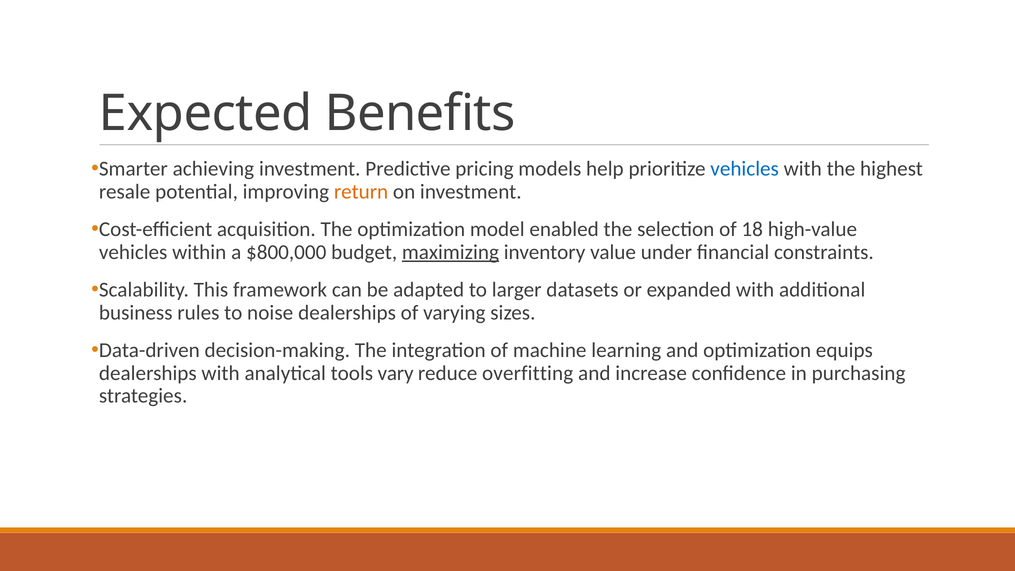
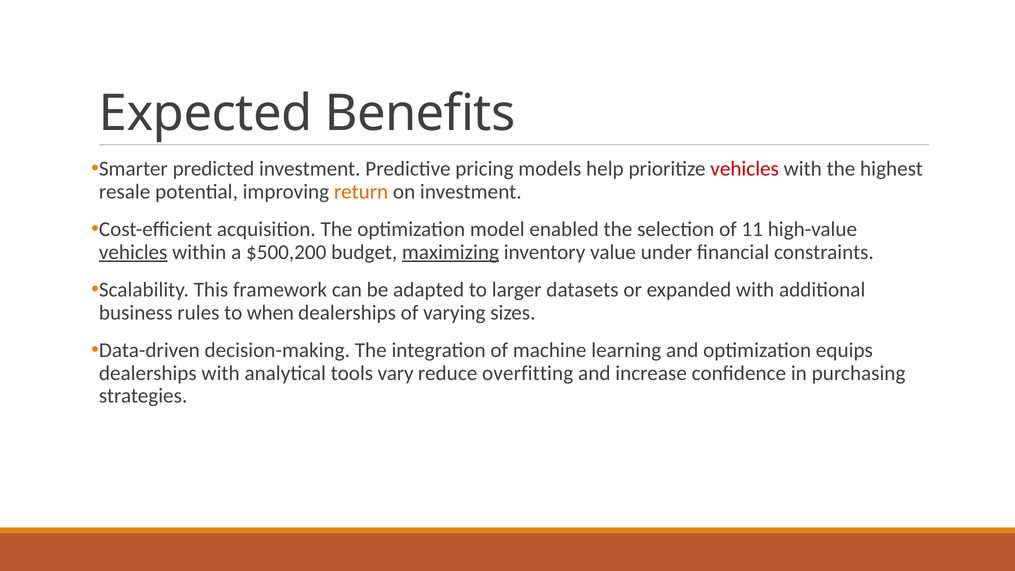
achieving: achieving -> predicted (213, 169)
vehicles colour: blue -> red (745, 169)
18: 18 -> 11 (752, 229)
vehicles underline: none -> present (133, 252)
$800,000: $800,000 -> $500,200 (286, 252)
noise: noise -> when (270, 313)
